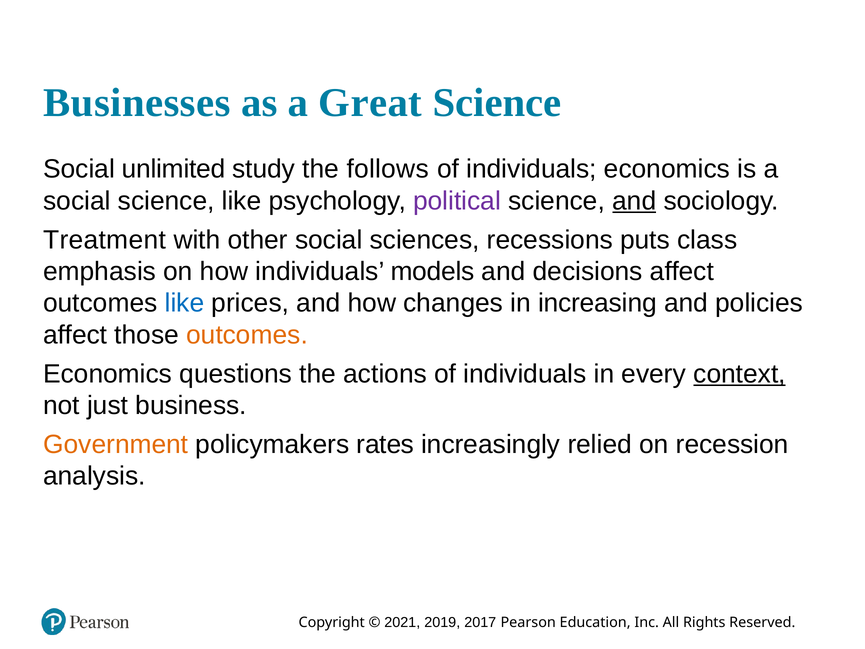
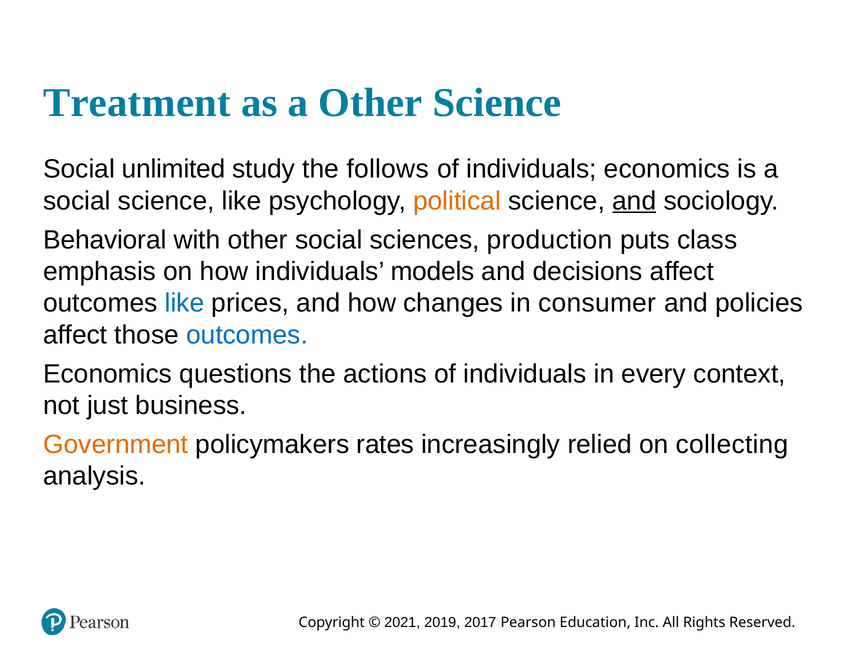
Businesses: Businesses -> Treatment (137, 102)
a Great: Great -> Other (370, 102)
political colour: purple -> orange (457, 201)
Treatment: Treatment -> Behavioral (105, 240)
recessions: recessions -> production (550, 240)
increasing: increasing -> consumer (597, 303)
outcomes colour: orange -> blue (247, 335)
context underline: present -> none (739, 374)
recession: recession -> collecting (732, 444)
